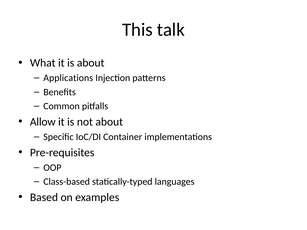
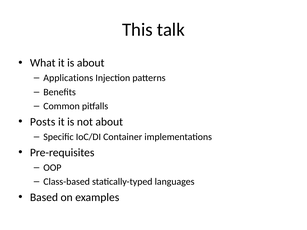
Allow: Allow -> Posts (43, 122)
